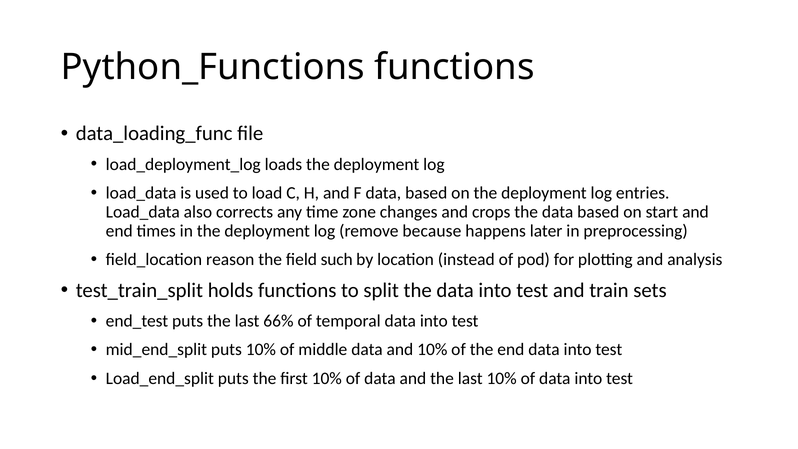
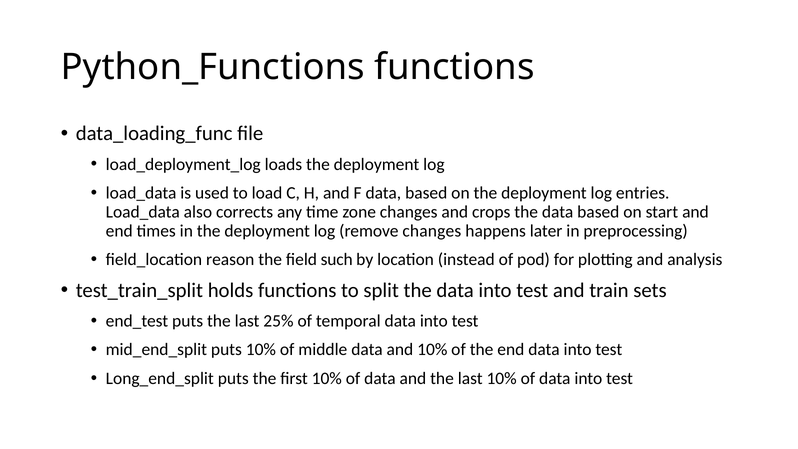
remove because: because -> changes (432, 231)
66%: 66% -> 25% (278, 321)
Load_end_split: Load_end_split -> Long_end_split (160, 378)
